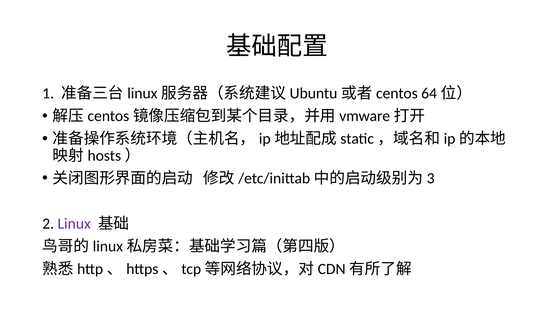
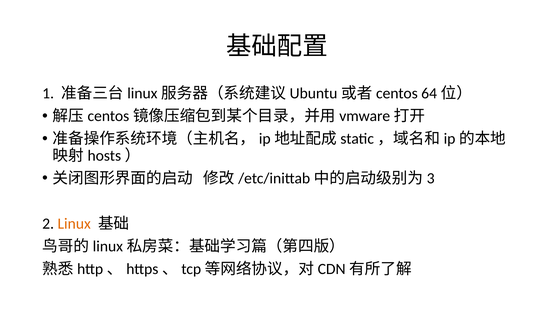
Linux colour: purple -> orange (74, 223)
